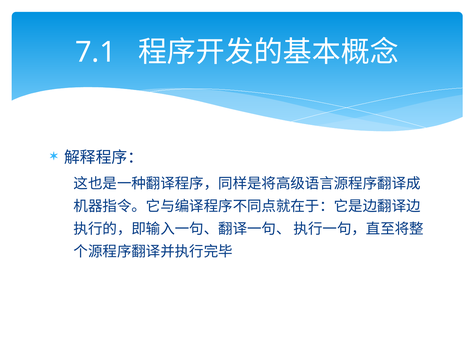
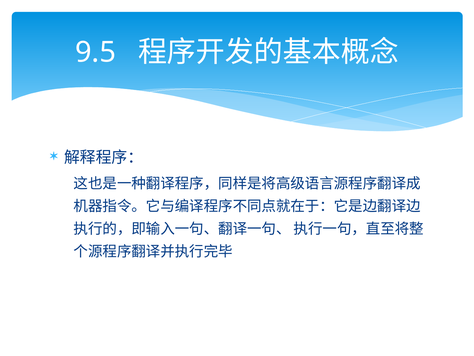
7.1: 7.1 -> 9.5 (95, 52)
